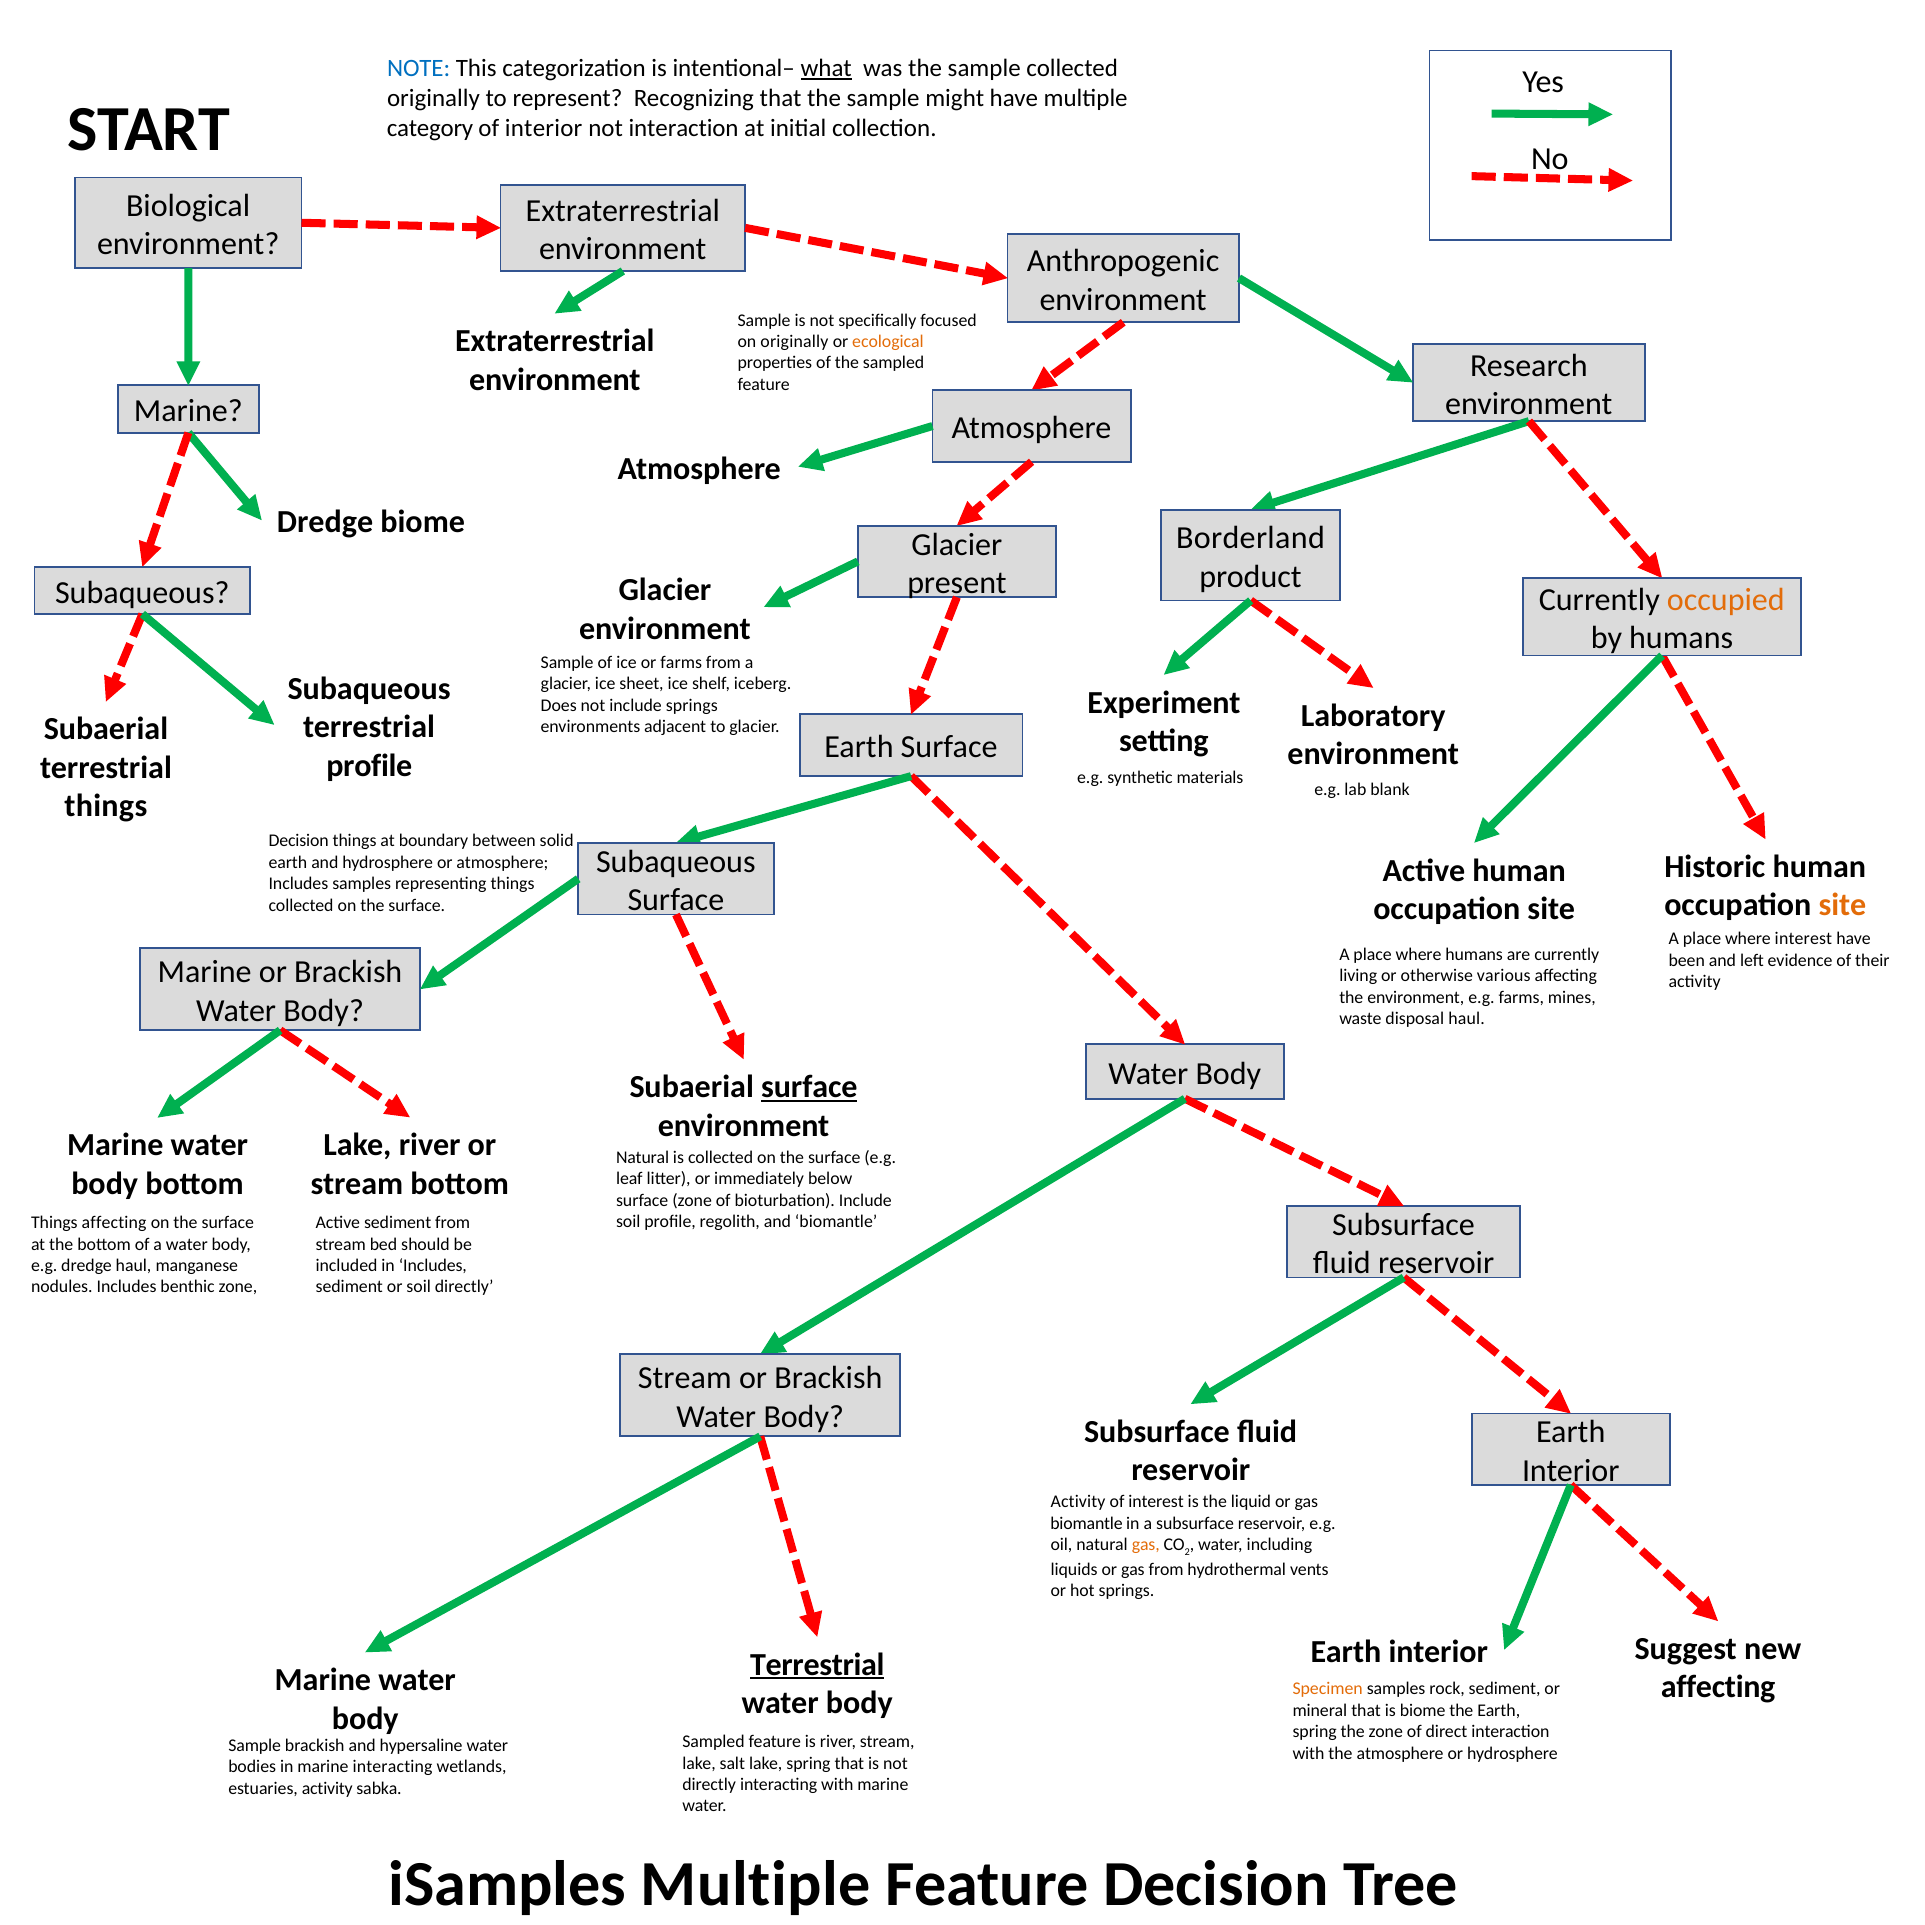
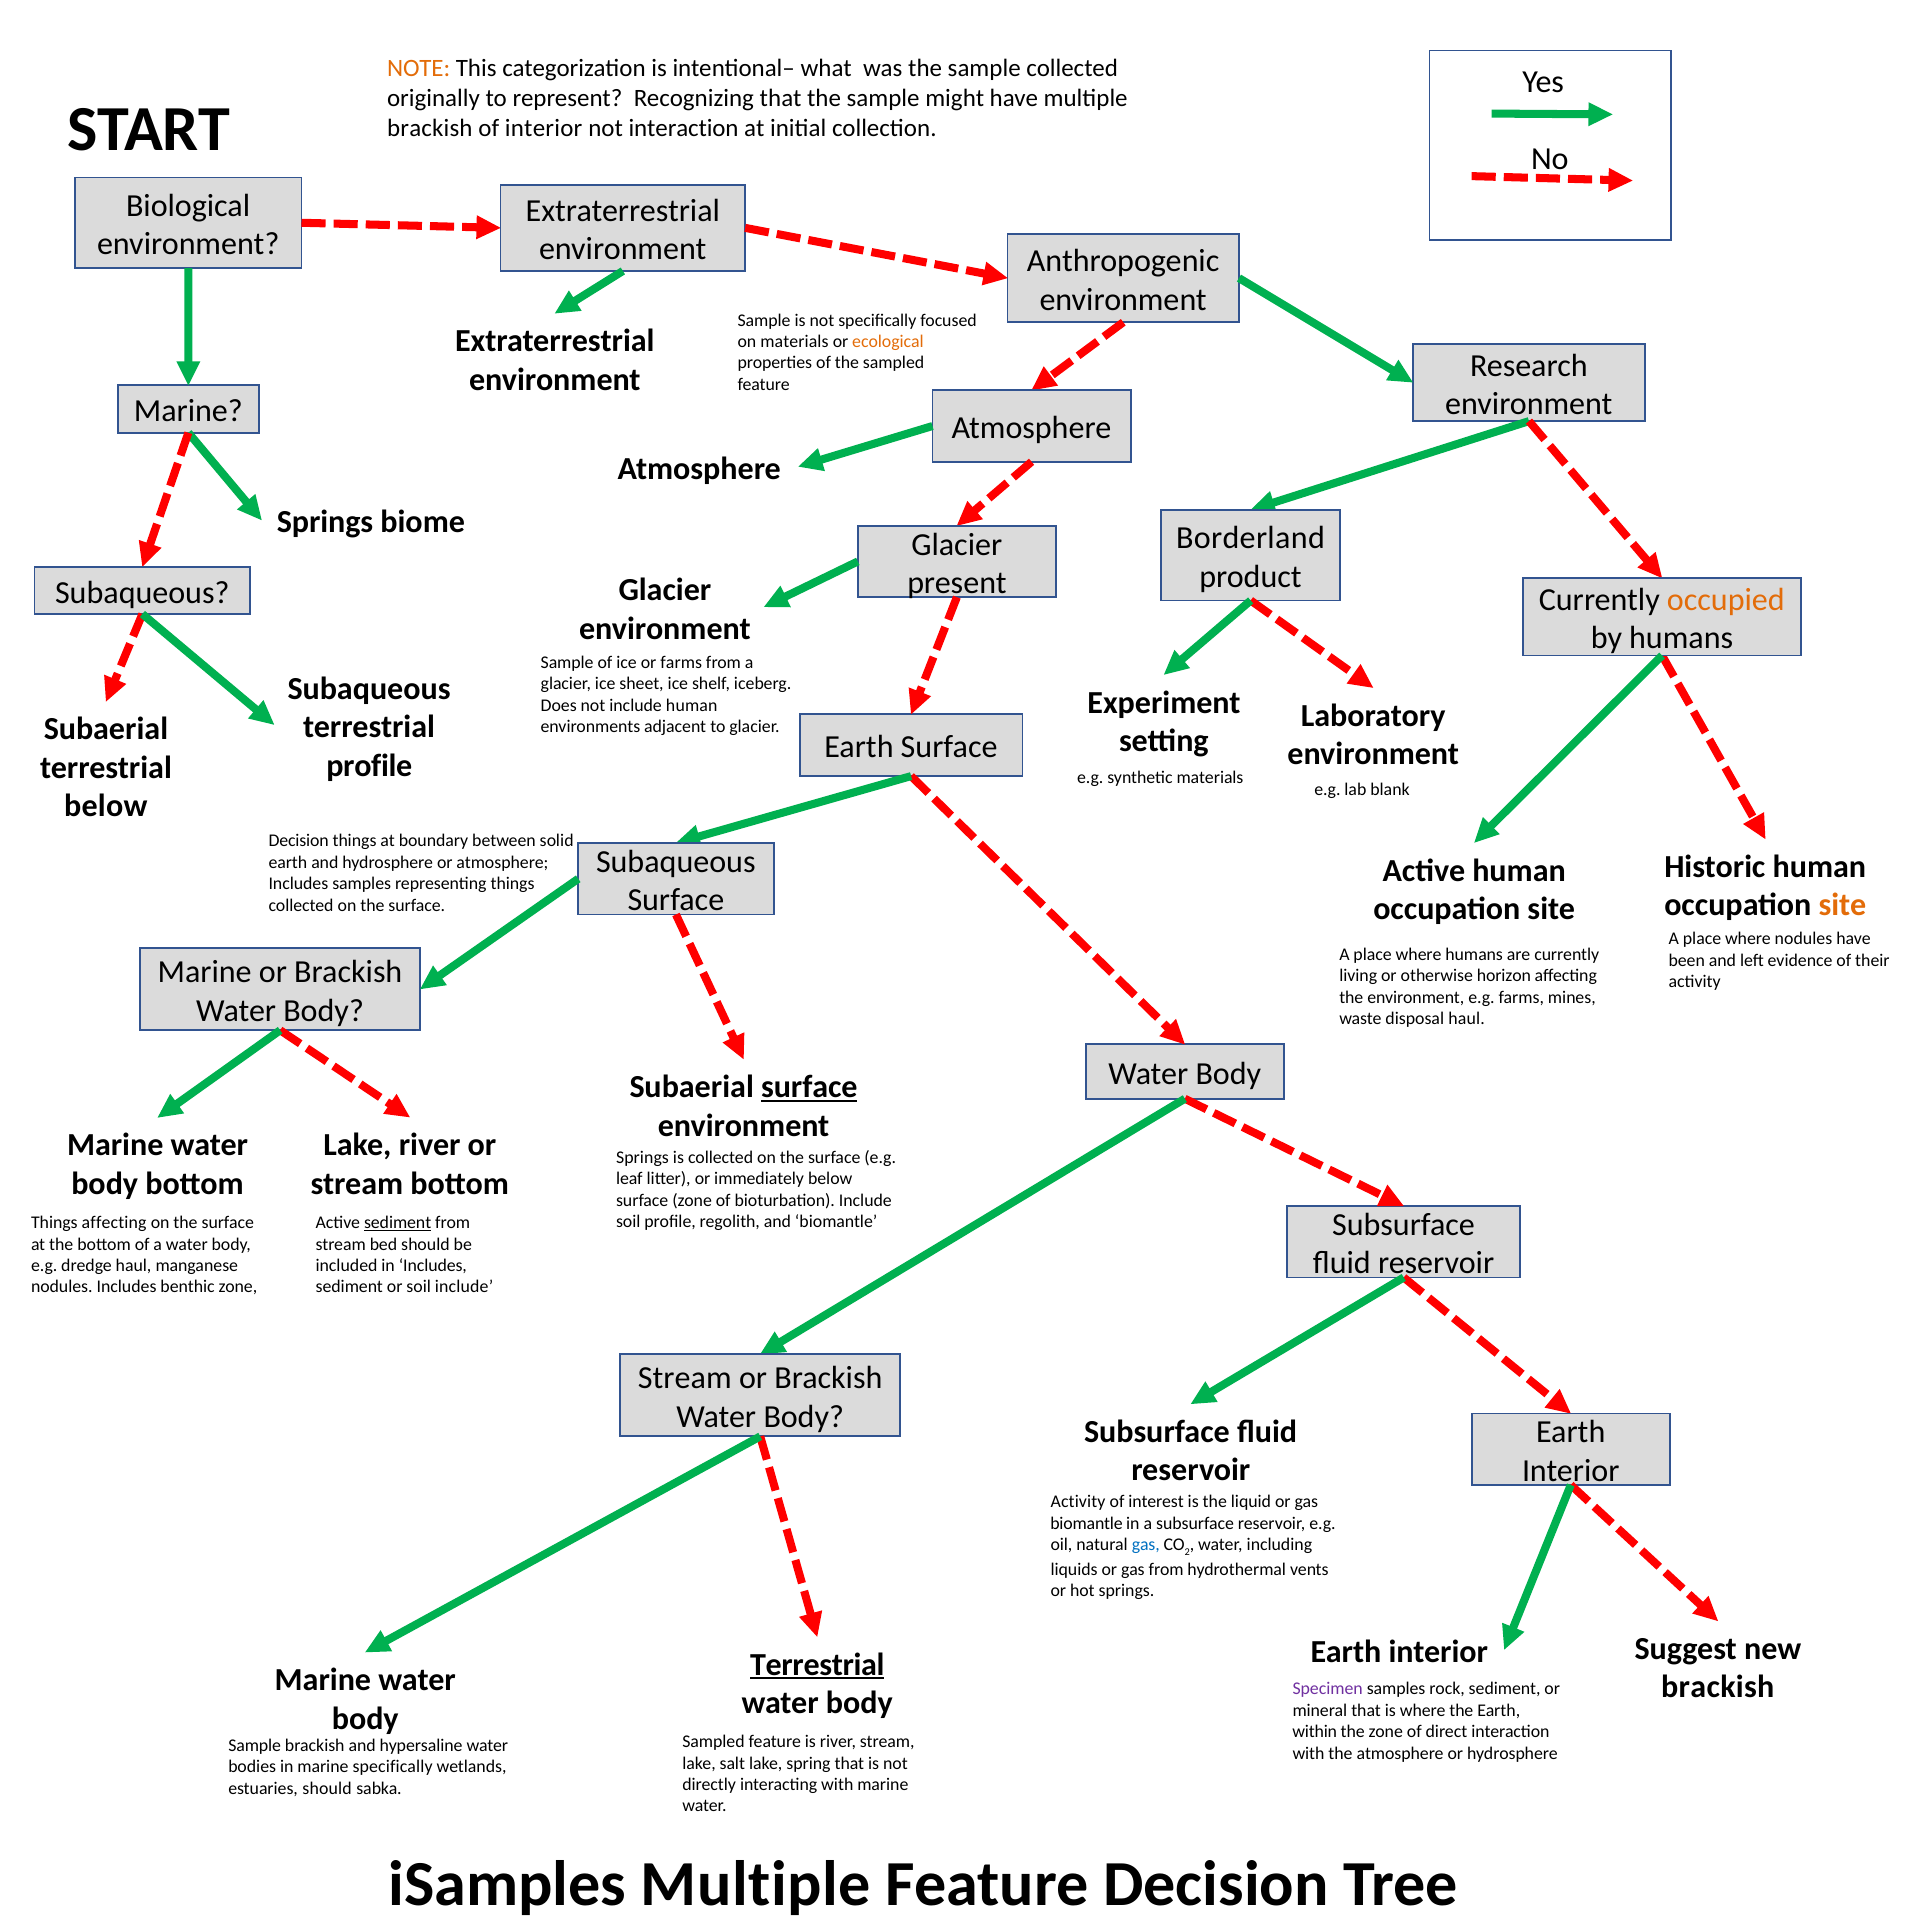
NOTE colour: blue -> orange (419, 68)
what underline: present -> none (826, 68)
category: category -> brackish (430, 128)
on originally: originally -> materials (794, 342)
Dredge: Dredge -> Springs (325, 522)
include springs: springs -> human (692, 705)
things: things -> below (106, 806)
where interest: interest -> nodules (1804, 939)
various: various -> horizon (1504, 976)
Natural: Natural -> Springs (642, 1158)
sediment underline: none -> present (398, 1223)
soil directly: directly -> include (464, 1287)
gas colour: orange -> blue (1146, 1545)
affecting: affecting -> brackish (1718, 1687)
Specimen colour: orange -> purple (1328, 1689)
is biome: biome -> where (1423, 1710)
spring: spring -> within (1315, 1732)
marine interacting: interacting -> specifically (393, 1767)
estuaries activity: activity -> should (327, 1789)
